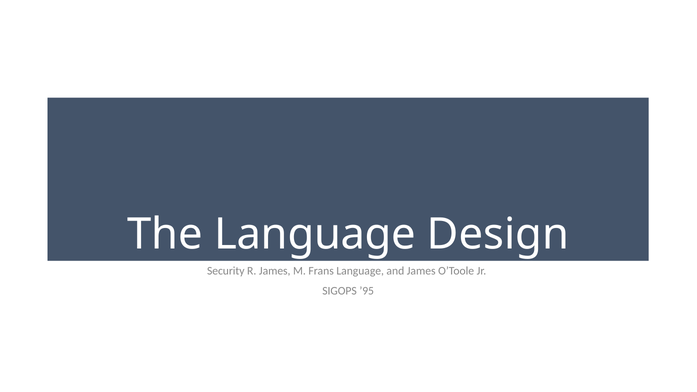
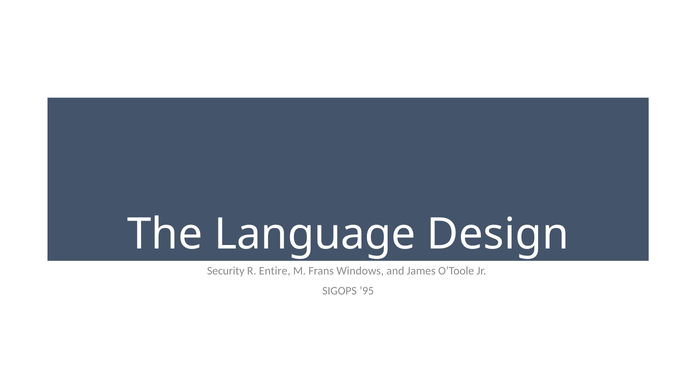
R James: James -> Entire (275, 271)
Frans Language: Language -> Windows (360, 271)
